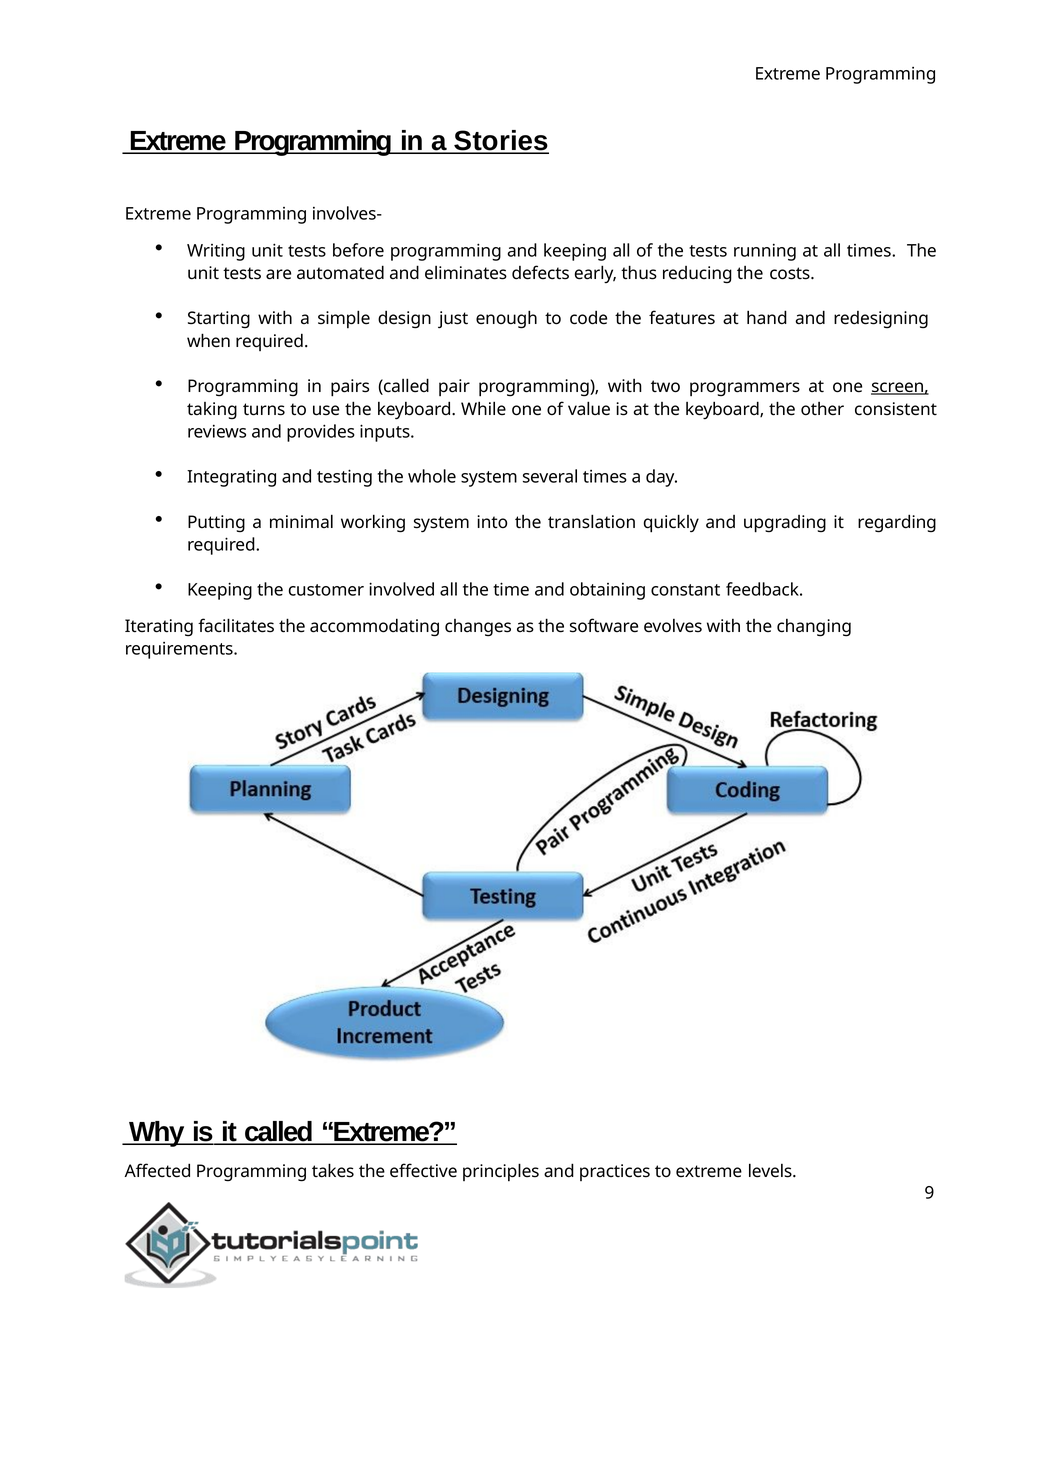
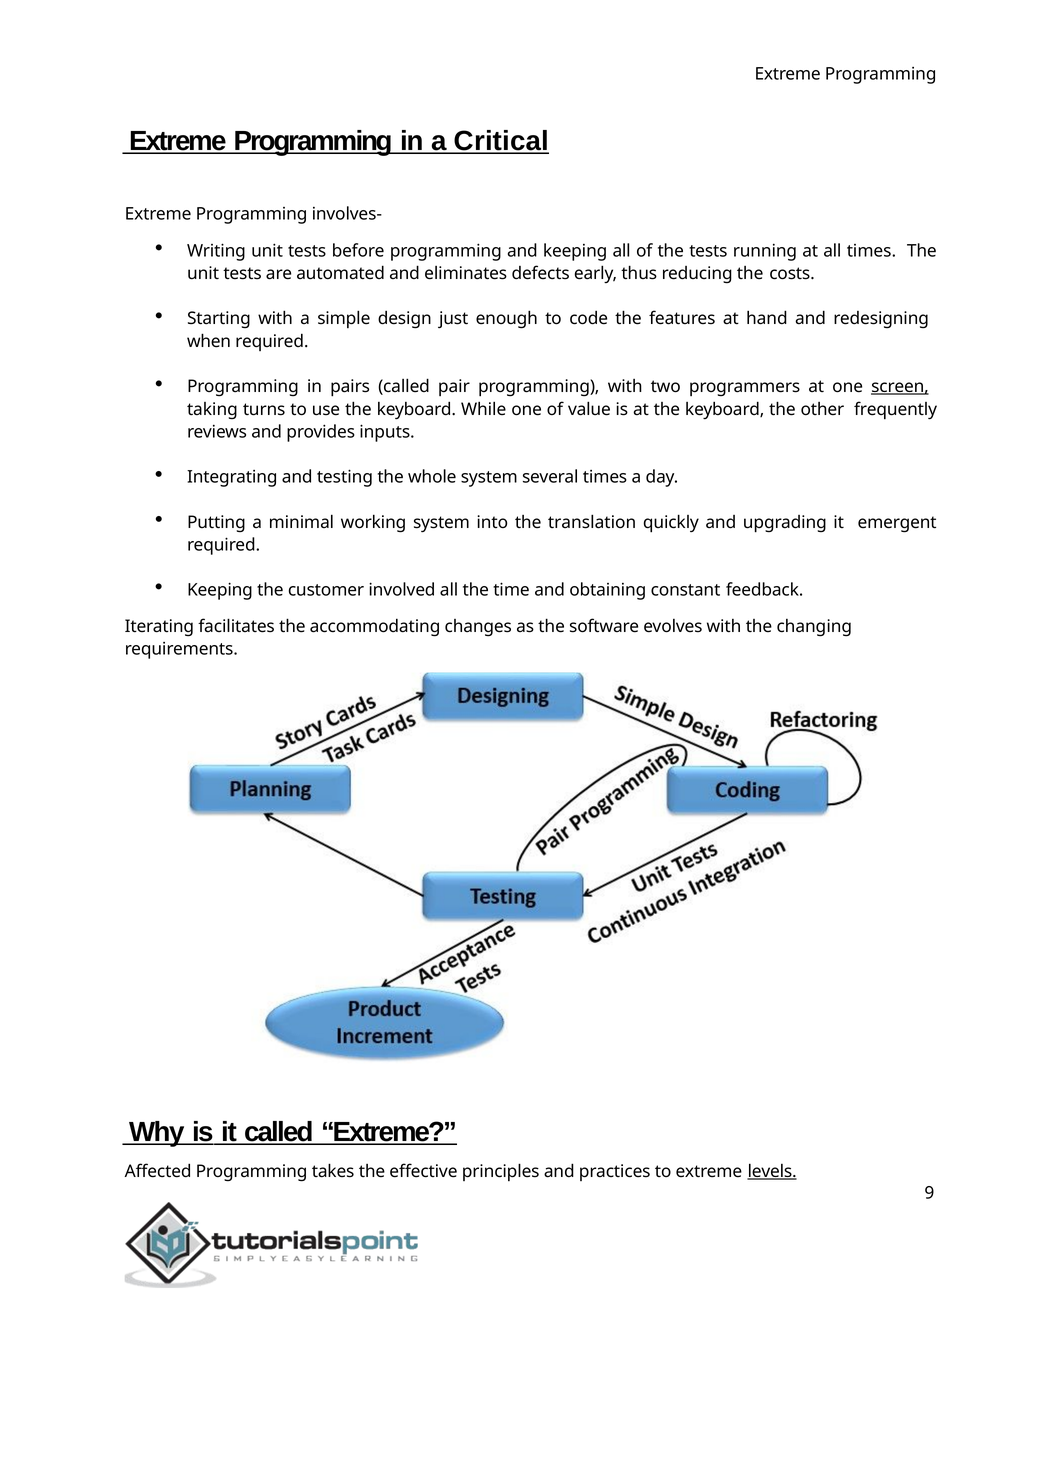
Stories: Stories -> Critical (501, 141)
consistent: consistent -> frequently (896, 409)
regarding: regarding -> emergent (897, 522)
levels underline: none -> present (772, 1172)
